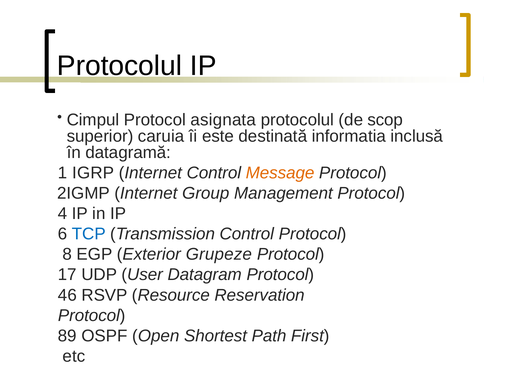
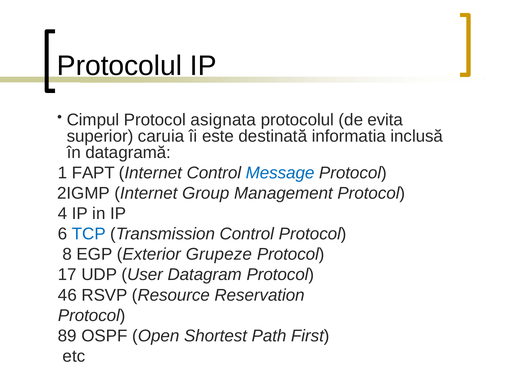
scop: scop -> evita (385, 120)
IGRP: IGRP -> FAPT (93, 173)
Message colour: orange -> blue (280, 173)
